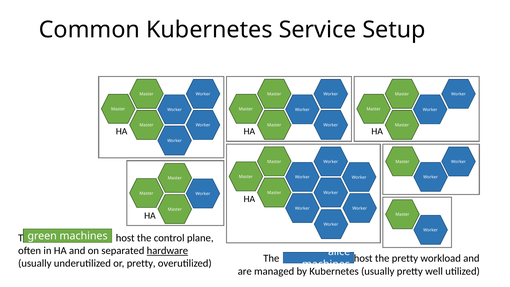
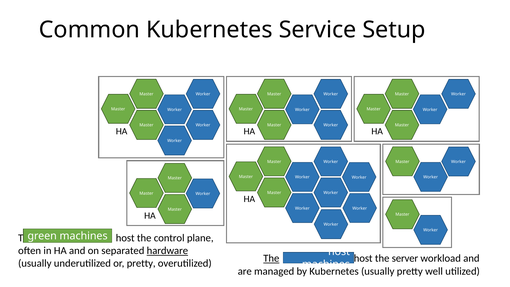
alice: alice -> host (339, 252)
The underline: none -> present (271, 258)
the pretty: pretty -> server (405, 258)
